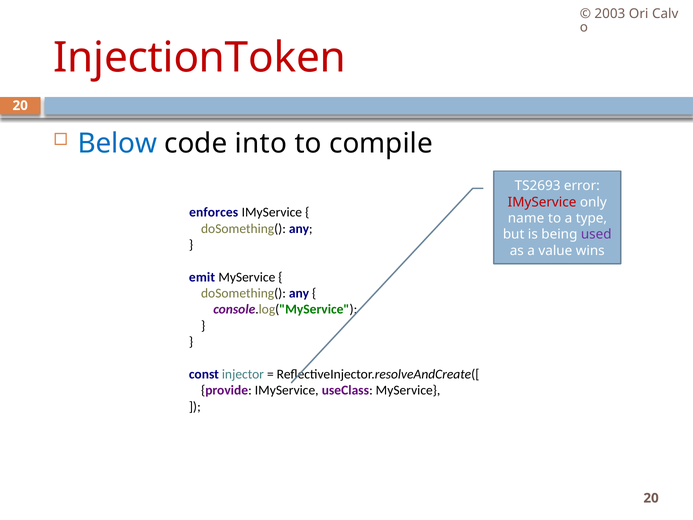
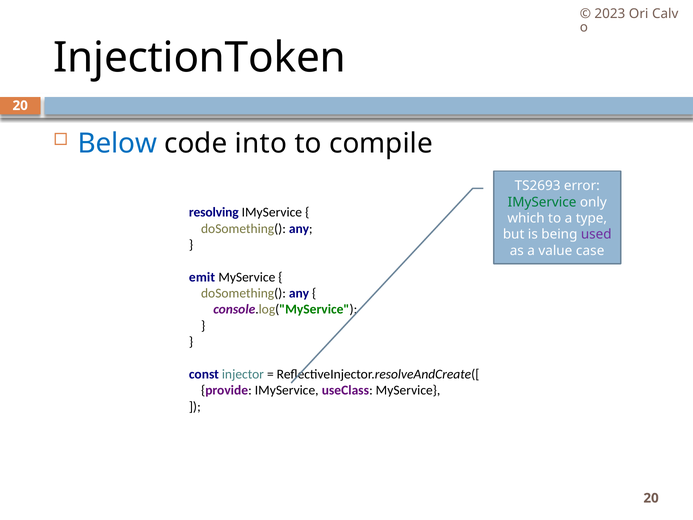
2003: 2003 -> 2023 (610, 14)
InjectionToken colour: red -> black (200, 58)
IMyService colour: red -> green (542, 202)
enforces: enforces -> resolving (214, 212)
name: name -> which (526, 218)
wins: wins -> case (590, 251)
